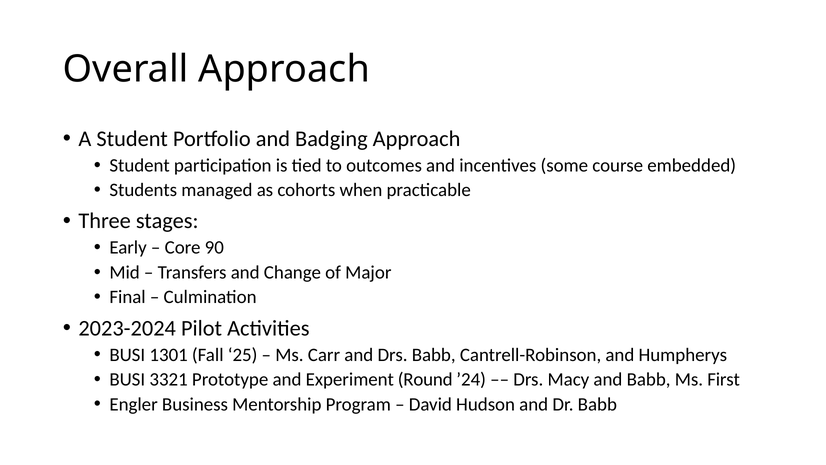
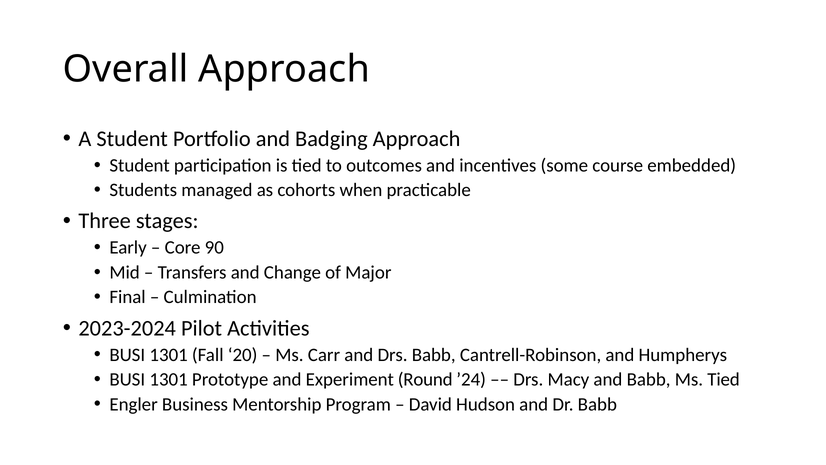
25: 25 -> 20 (243, 354)
3321: 3321 -> 1301 (169, 379)
Ms First: First -> Tied (724, 379)
